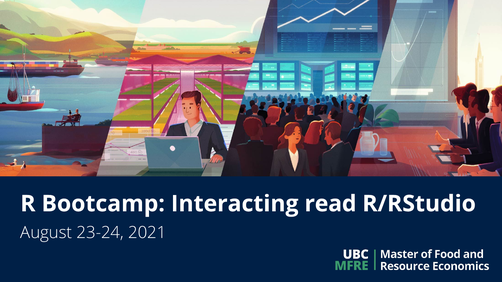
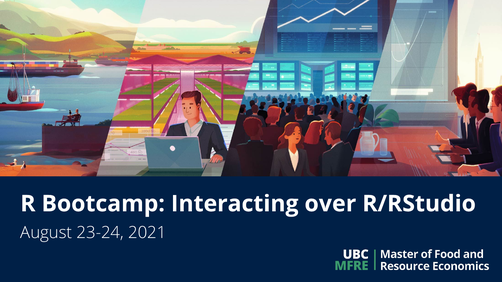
read: read -> over (330, 204)
